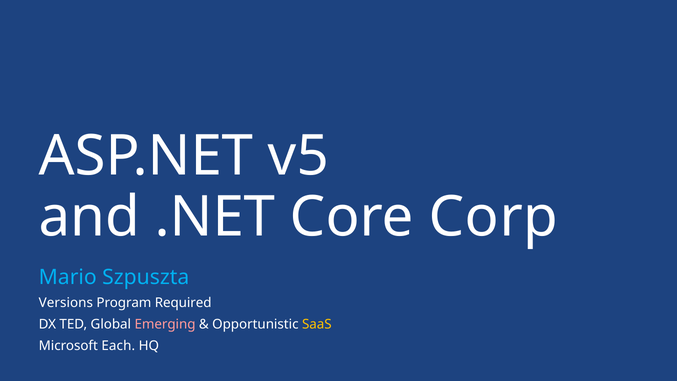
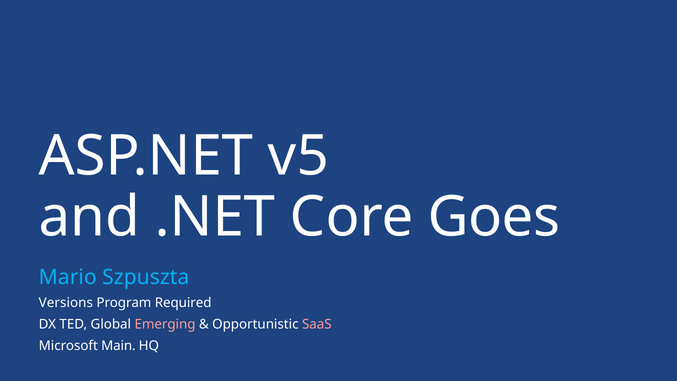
Corp: Corp -> Goes (494, 217)
SaaS colour: yellow -> pink (317, 324)
Each: Each -> Main (118, 346)
